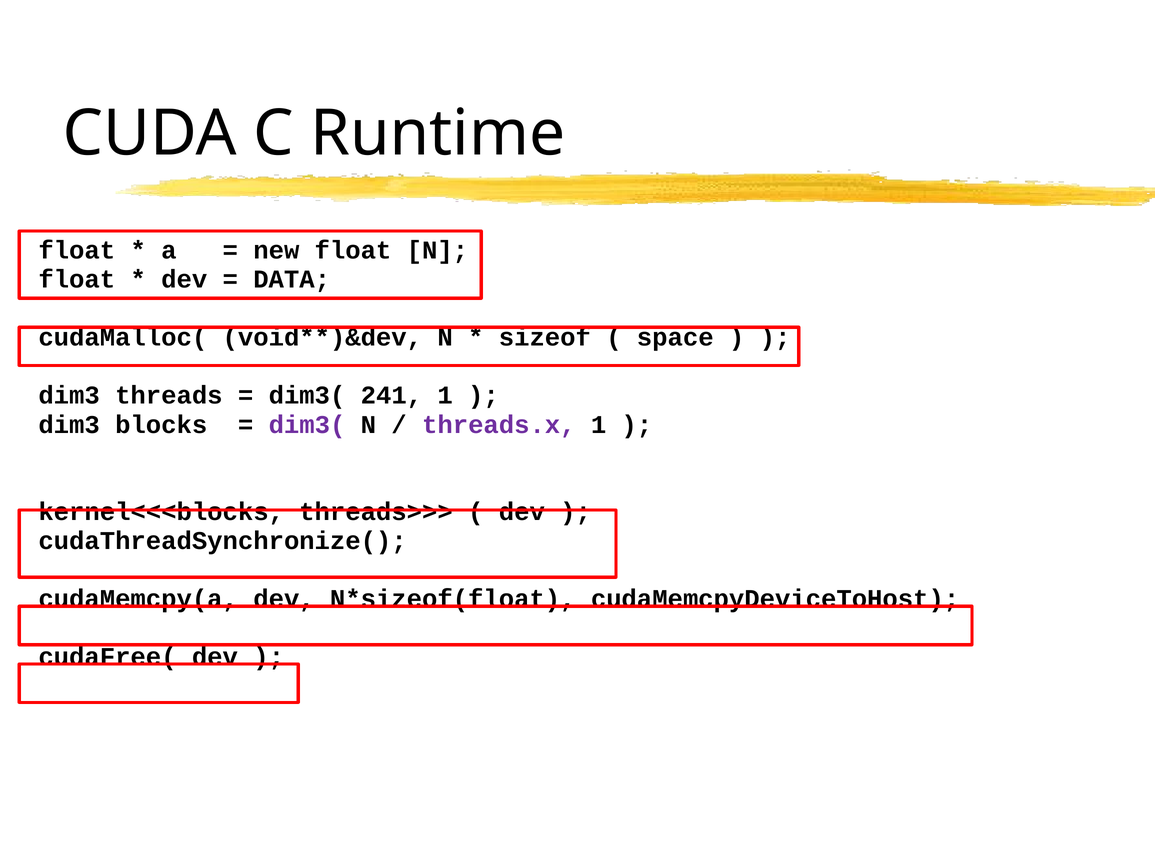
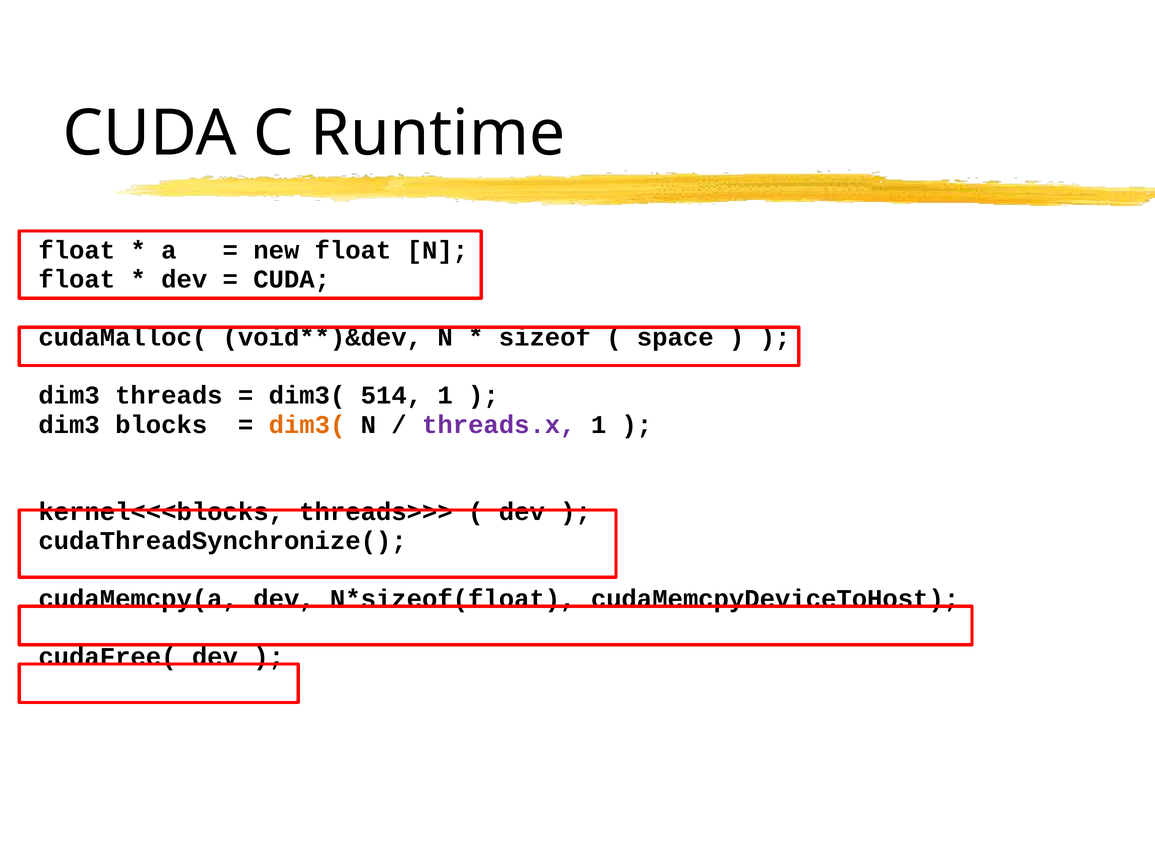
DATA: DATA -> CUDA (292, 279)
241: 241 -> 514 (391, 396)
dim3( colour: purple -> orange (307, 425)
